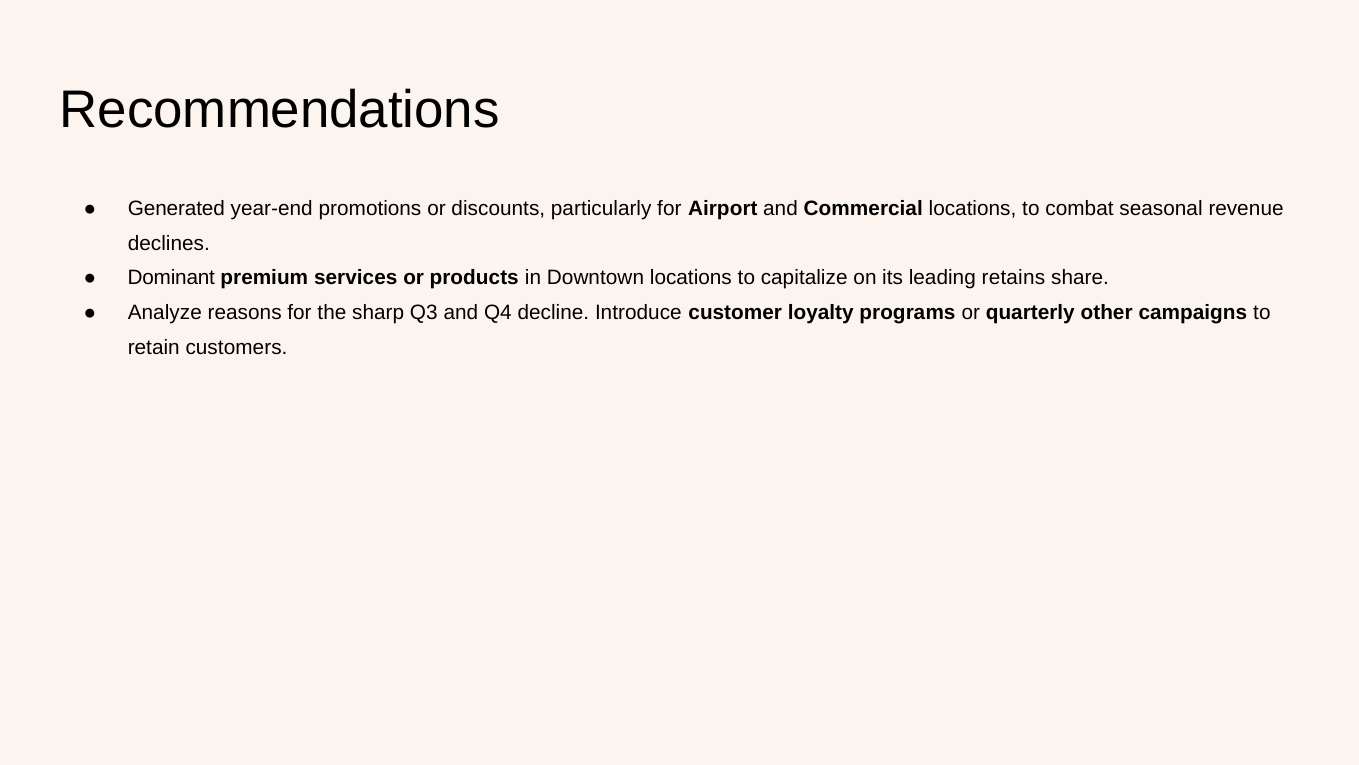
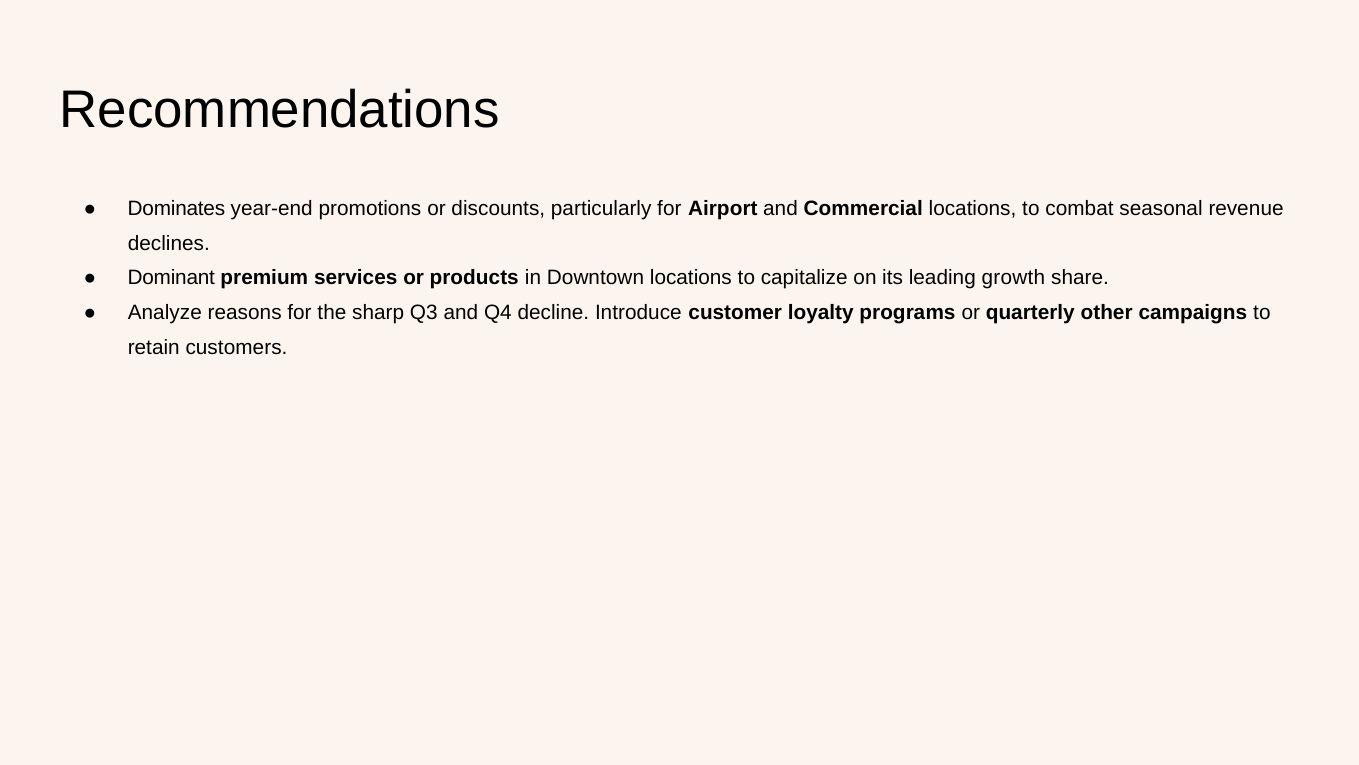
Generated: Generated -> Dominates (176, 208)
retains: retains -> growth (1013, 278)
